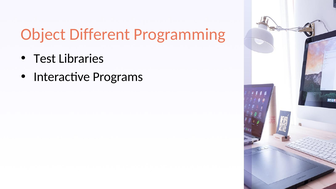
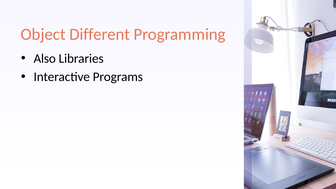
Test: Test -> Also (45, 59)
